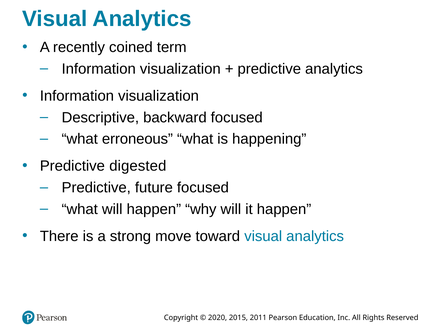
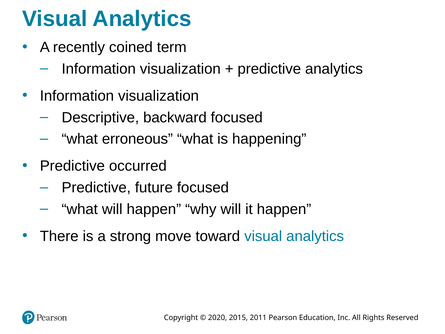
digested: digested -> occurred (138, 166)
